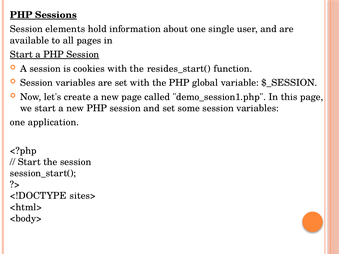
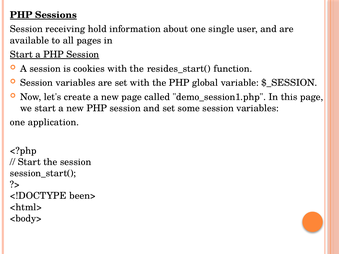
elements: elements -> receiving (65, 29)
sites>: sites> -> been> (83, 196)
